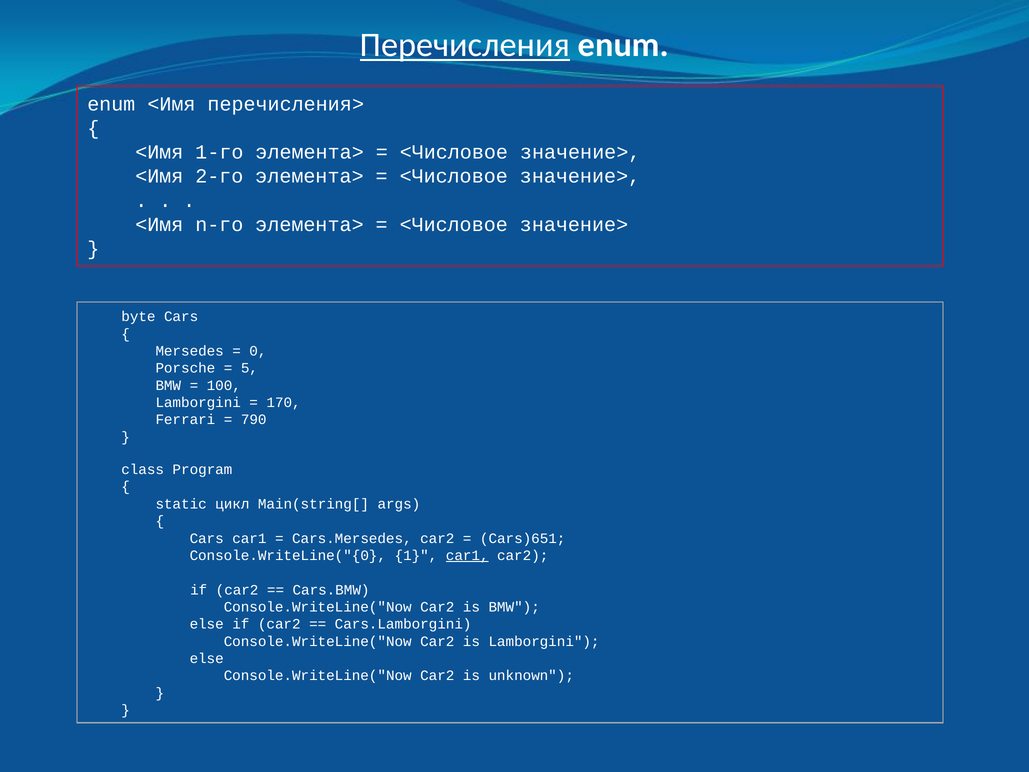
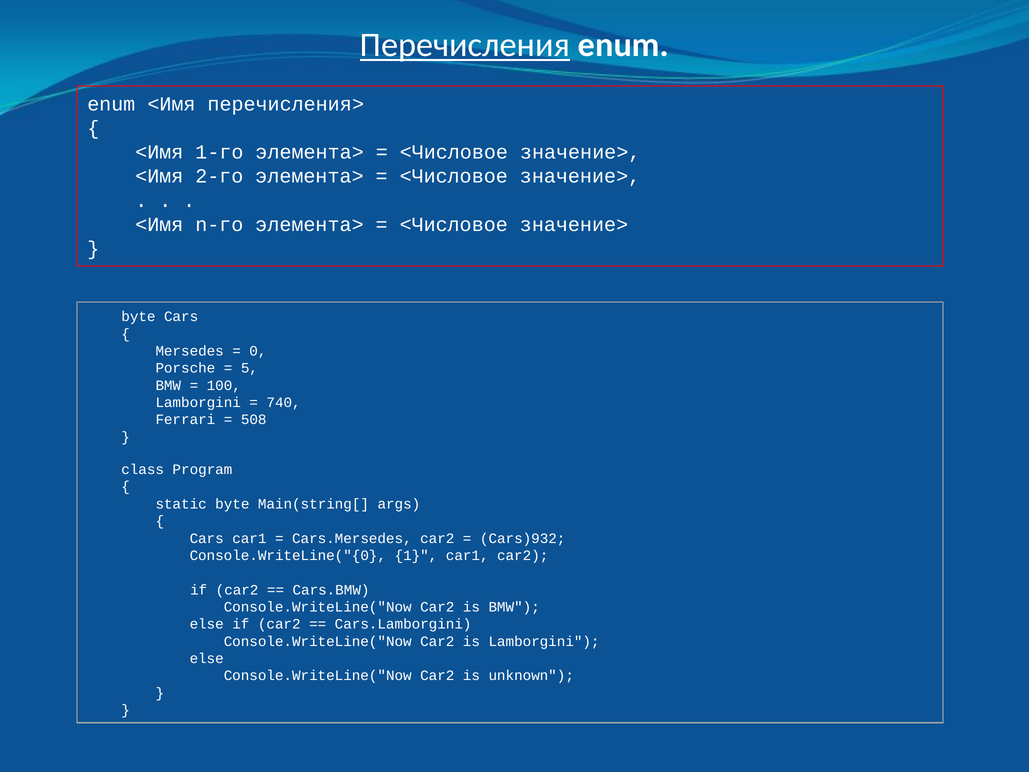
170: 170 -> 740 (284, 402)
790: 790 -> 508 (254, 420)
static цикл: цикл -> byte (232, 504)
Cars)651: Cars)651 -> Cars)932 (523, 538)
car1 underline: present -> none (467, 555)
